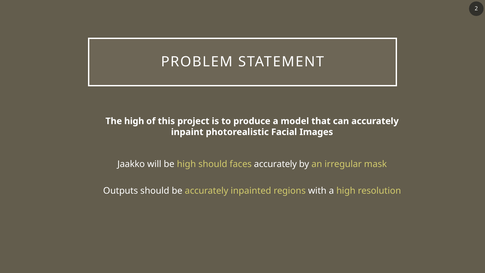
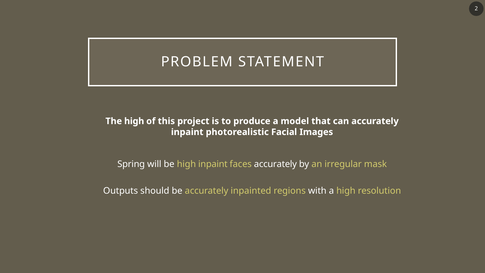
Jaakko: Jaakko -> Spring (131, 164)
high should: should -> inpaint (213, 164)
